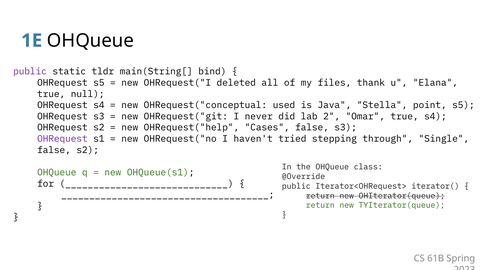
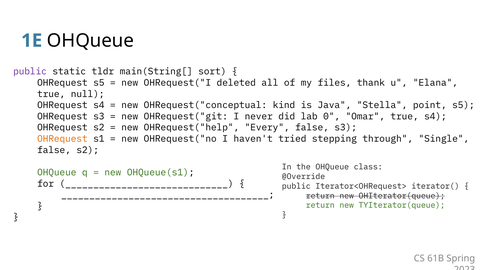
bind: bind -> sort (212, 72)
used: used -> kind (284, 105)
2: 2 -> 0 (332, 116)
Cases: Cases -> Every (267, 128)
OHRequest colour: purple -> orange (62, 139)
